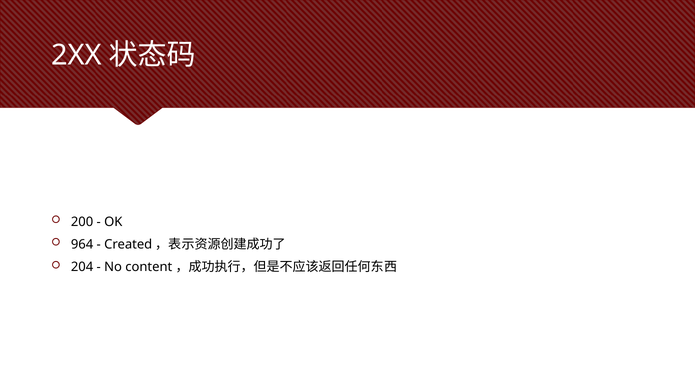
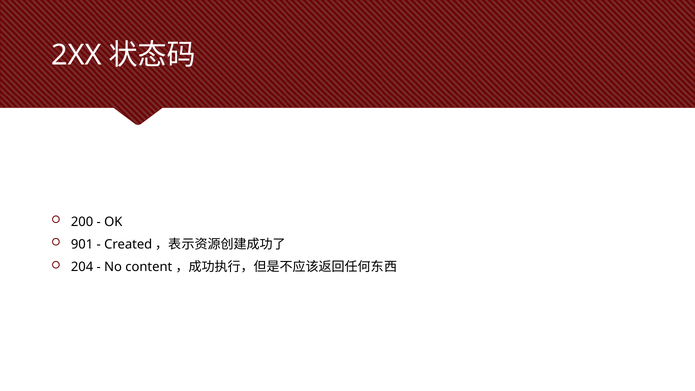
964: 964 -> 901 (82, 244)
